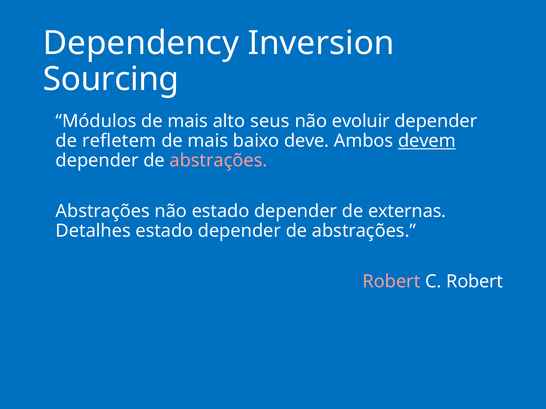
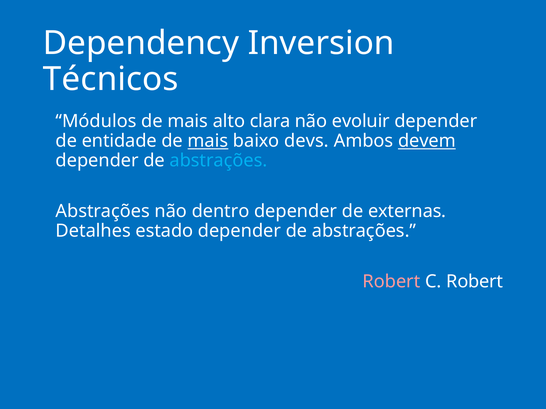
Sourcing: Sourcing -> Técnicos (111, 79)
seus: seus -> clara (270, 121)
refletem: refletem -> entidade (119, 141)
mais underline: none -> present (208, 141)
deve: deve -> devs (306, 141)
abstrações colour: pink -> light blue (218, 161)
não estado: estado -> dentro (221, 211)
